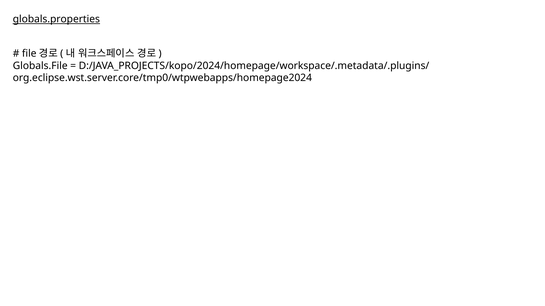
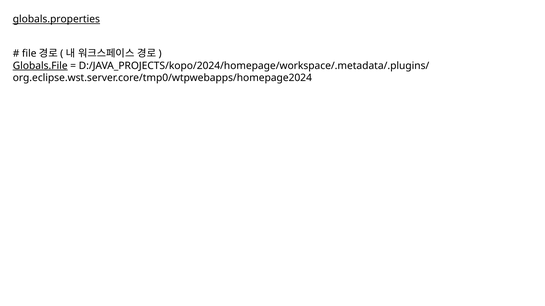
Globals.File underline: none -> present (40, 66)
